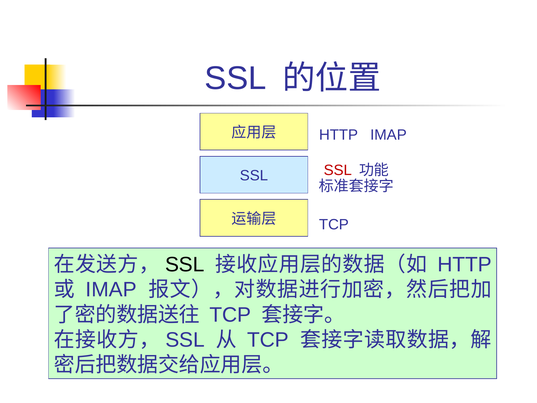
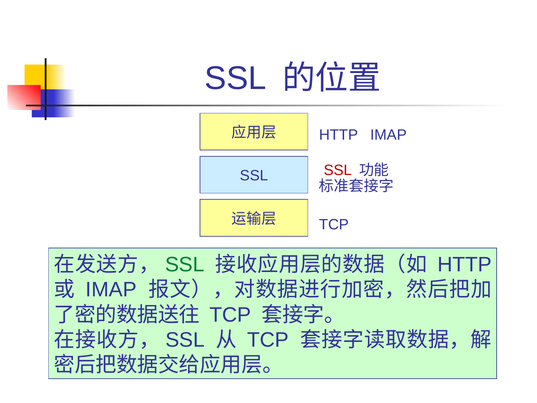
SSL colour: black -> green (185, 265)
